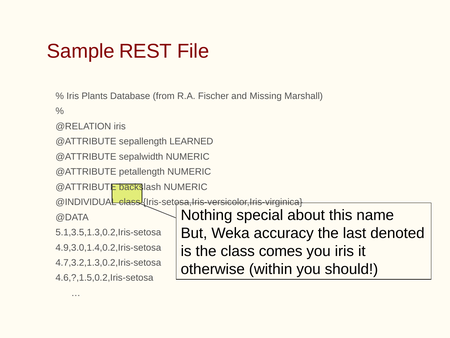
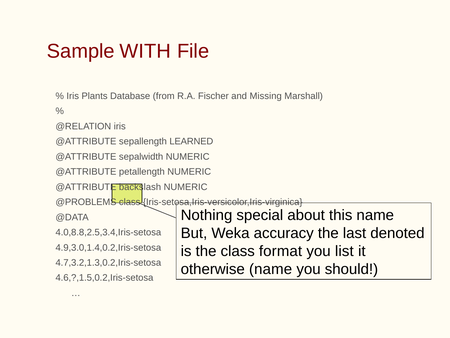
REST: REST -> WITH (145, 51)
@INDIVIDUAL: @INDIVIDUAL -> @PROBLEMS (86, 202)
5.1,3.5,1.3,0.2,Iris-setosa: 5.1,3.5,1.3,0.2,Iris-setosa -> 4.0,8.8,2.5,3.4,Iris-setosa (108, 232)
comes: comes -> format (281, 251)
you iris: iris -> list (344, 251)
otherwise within: within -> name (271, 269)
